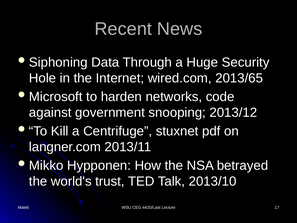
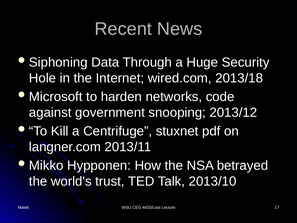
2013/65: 2013/65 -> 2013/18 (239, 78)
